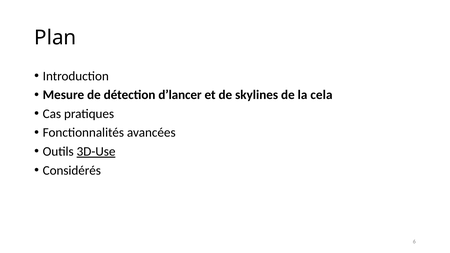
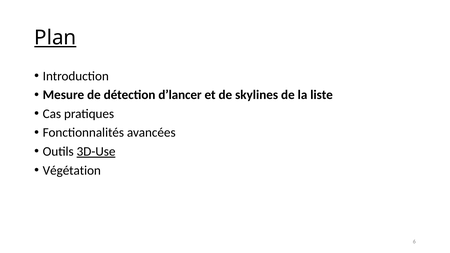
Plan underline: none -> present (55, 38)
cela: cela -> liste (322, 95)
Considérés: Considérés -> Végétation (72, 170)
